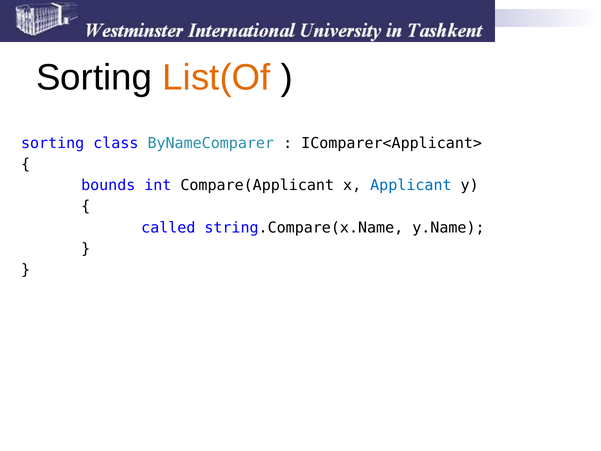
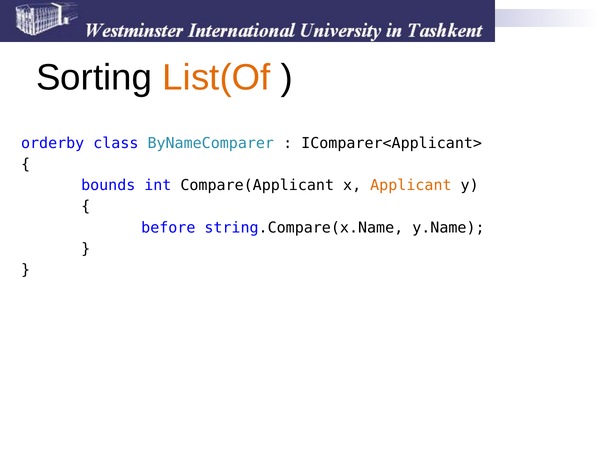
sorting: sorting -> orderby (53, 143)
Applicant colour: blue -> orange (411, 185)
called: called -> before (168, 227)
